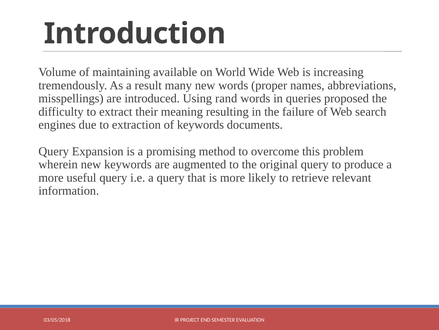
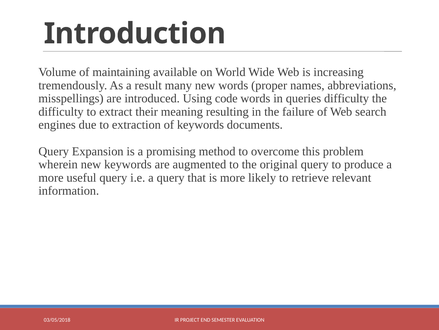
rand: rand -> code (226, 98)
queries proposed: proposed -> difficulty (347, 98)
